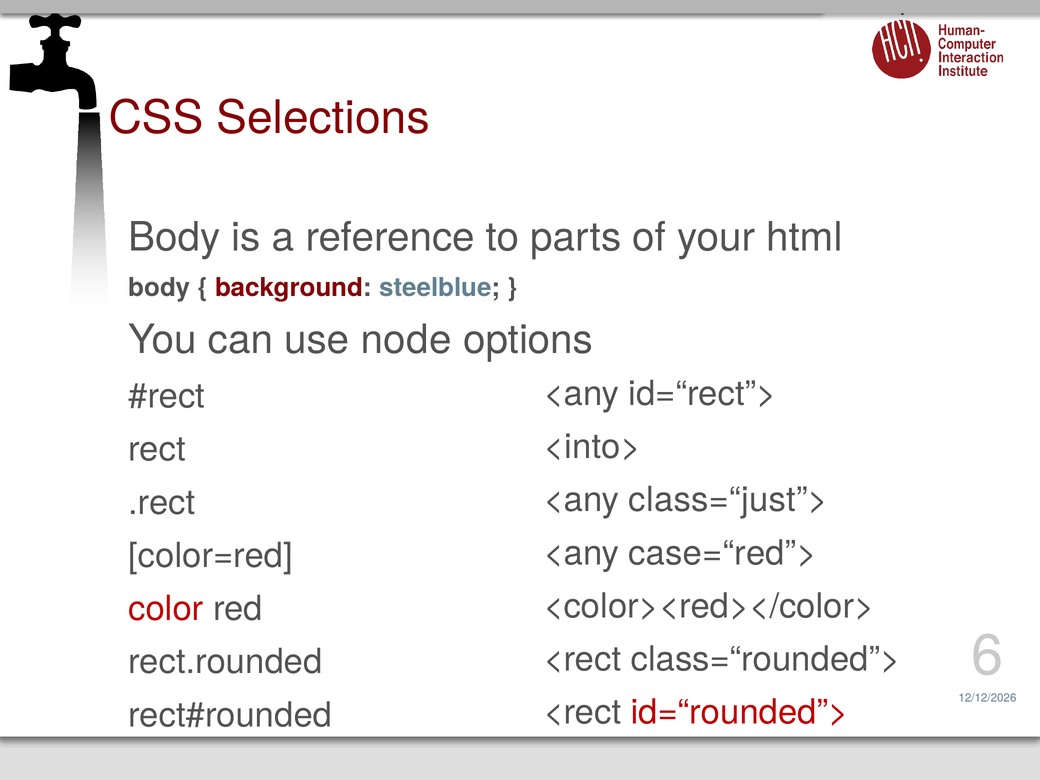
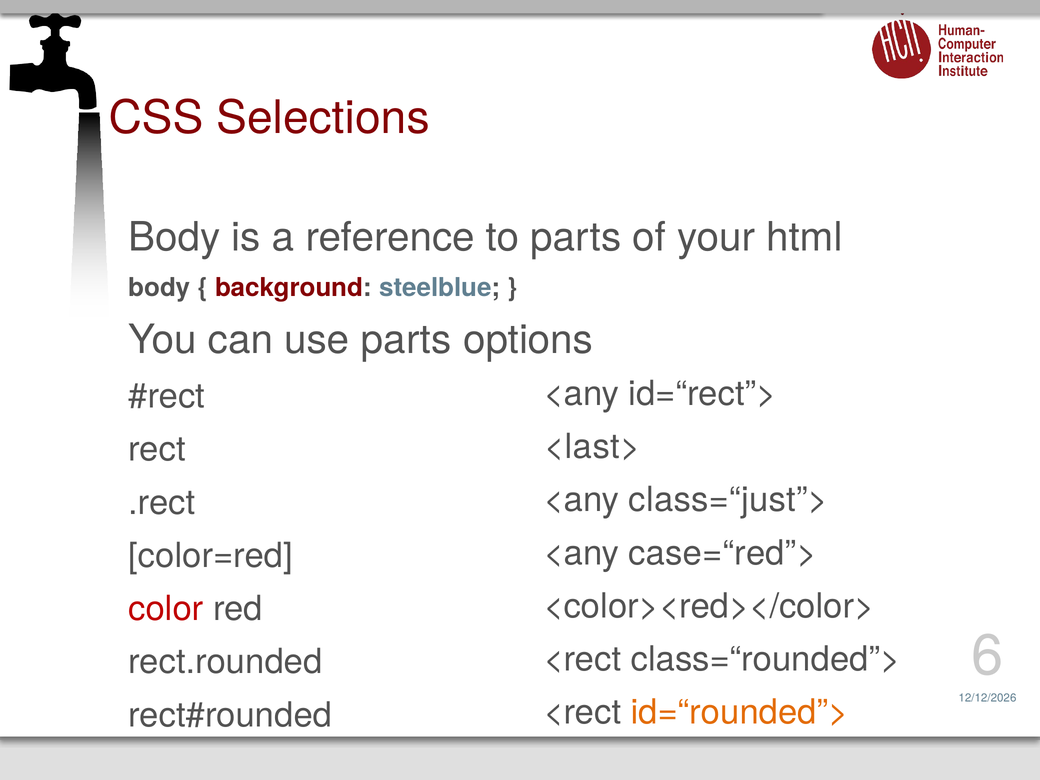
use node: node -> parts (406, 340)
<into>: <into> -> <last> (592, 447)
id=“rounded”> colour: red -> orange (740, 713)
